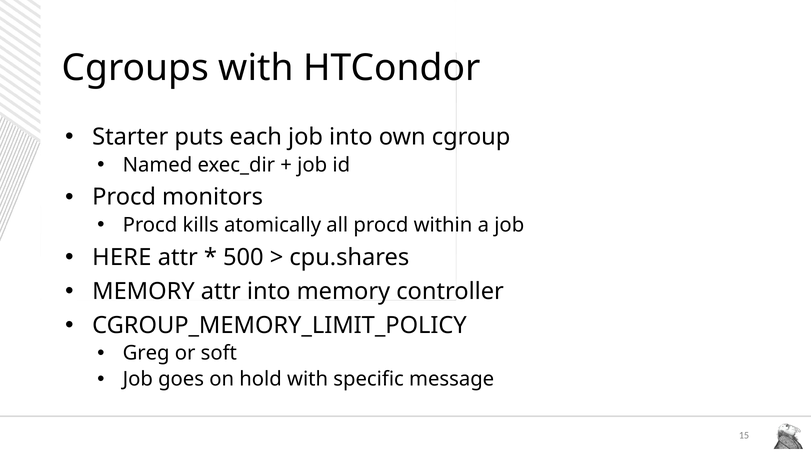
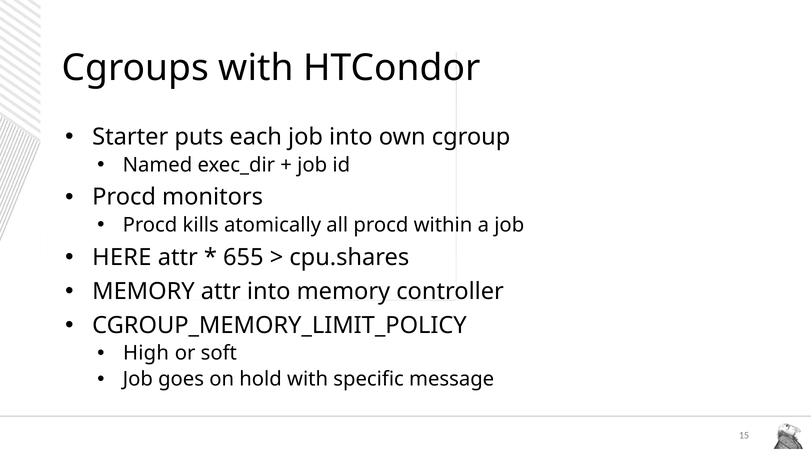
500: 500 -> 655 (243, 257)
Greg: Greg -> High (146, 353)
